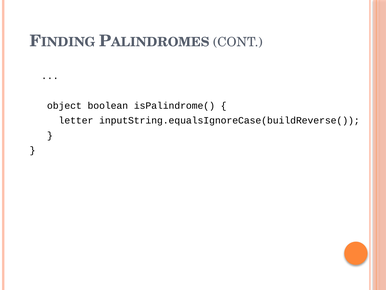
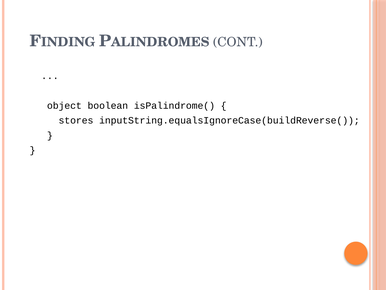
letter: letter -> stores (76, 120)
